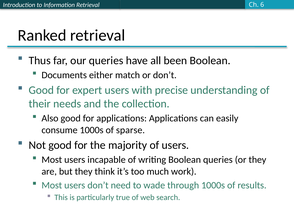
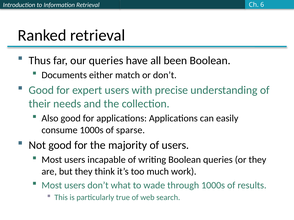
need: need -> what (121, 186)
